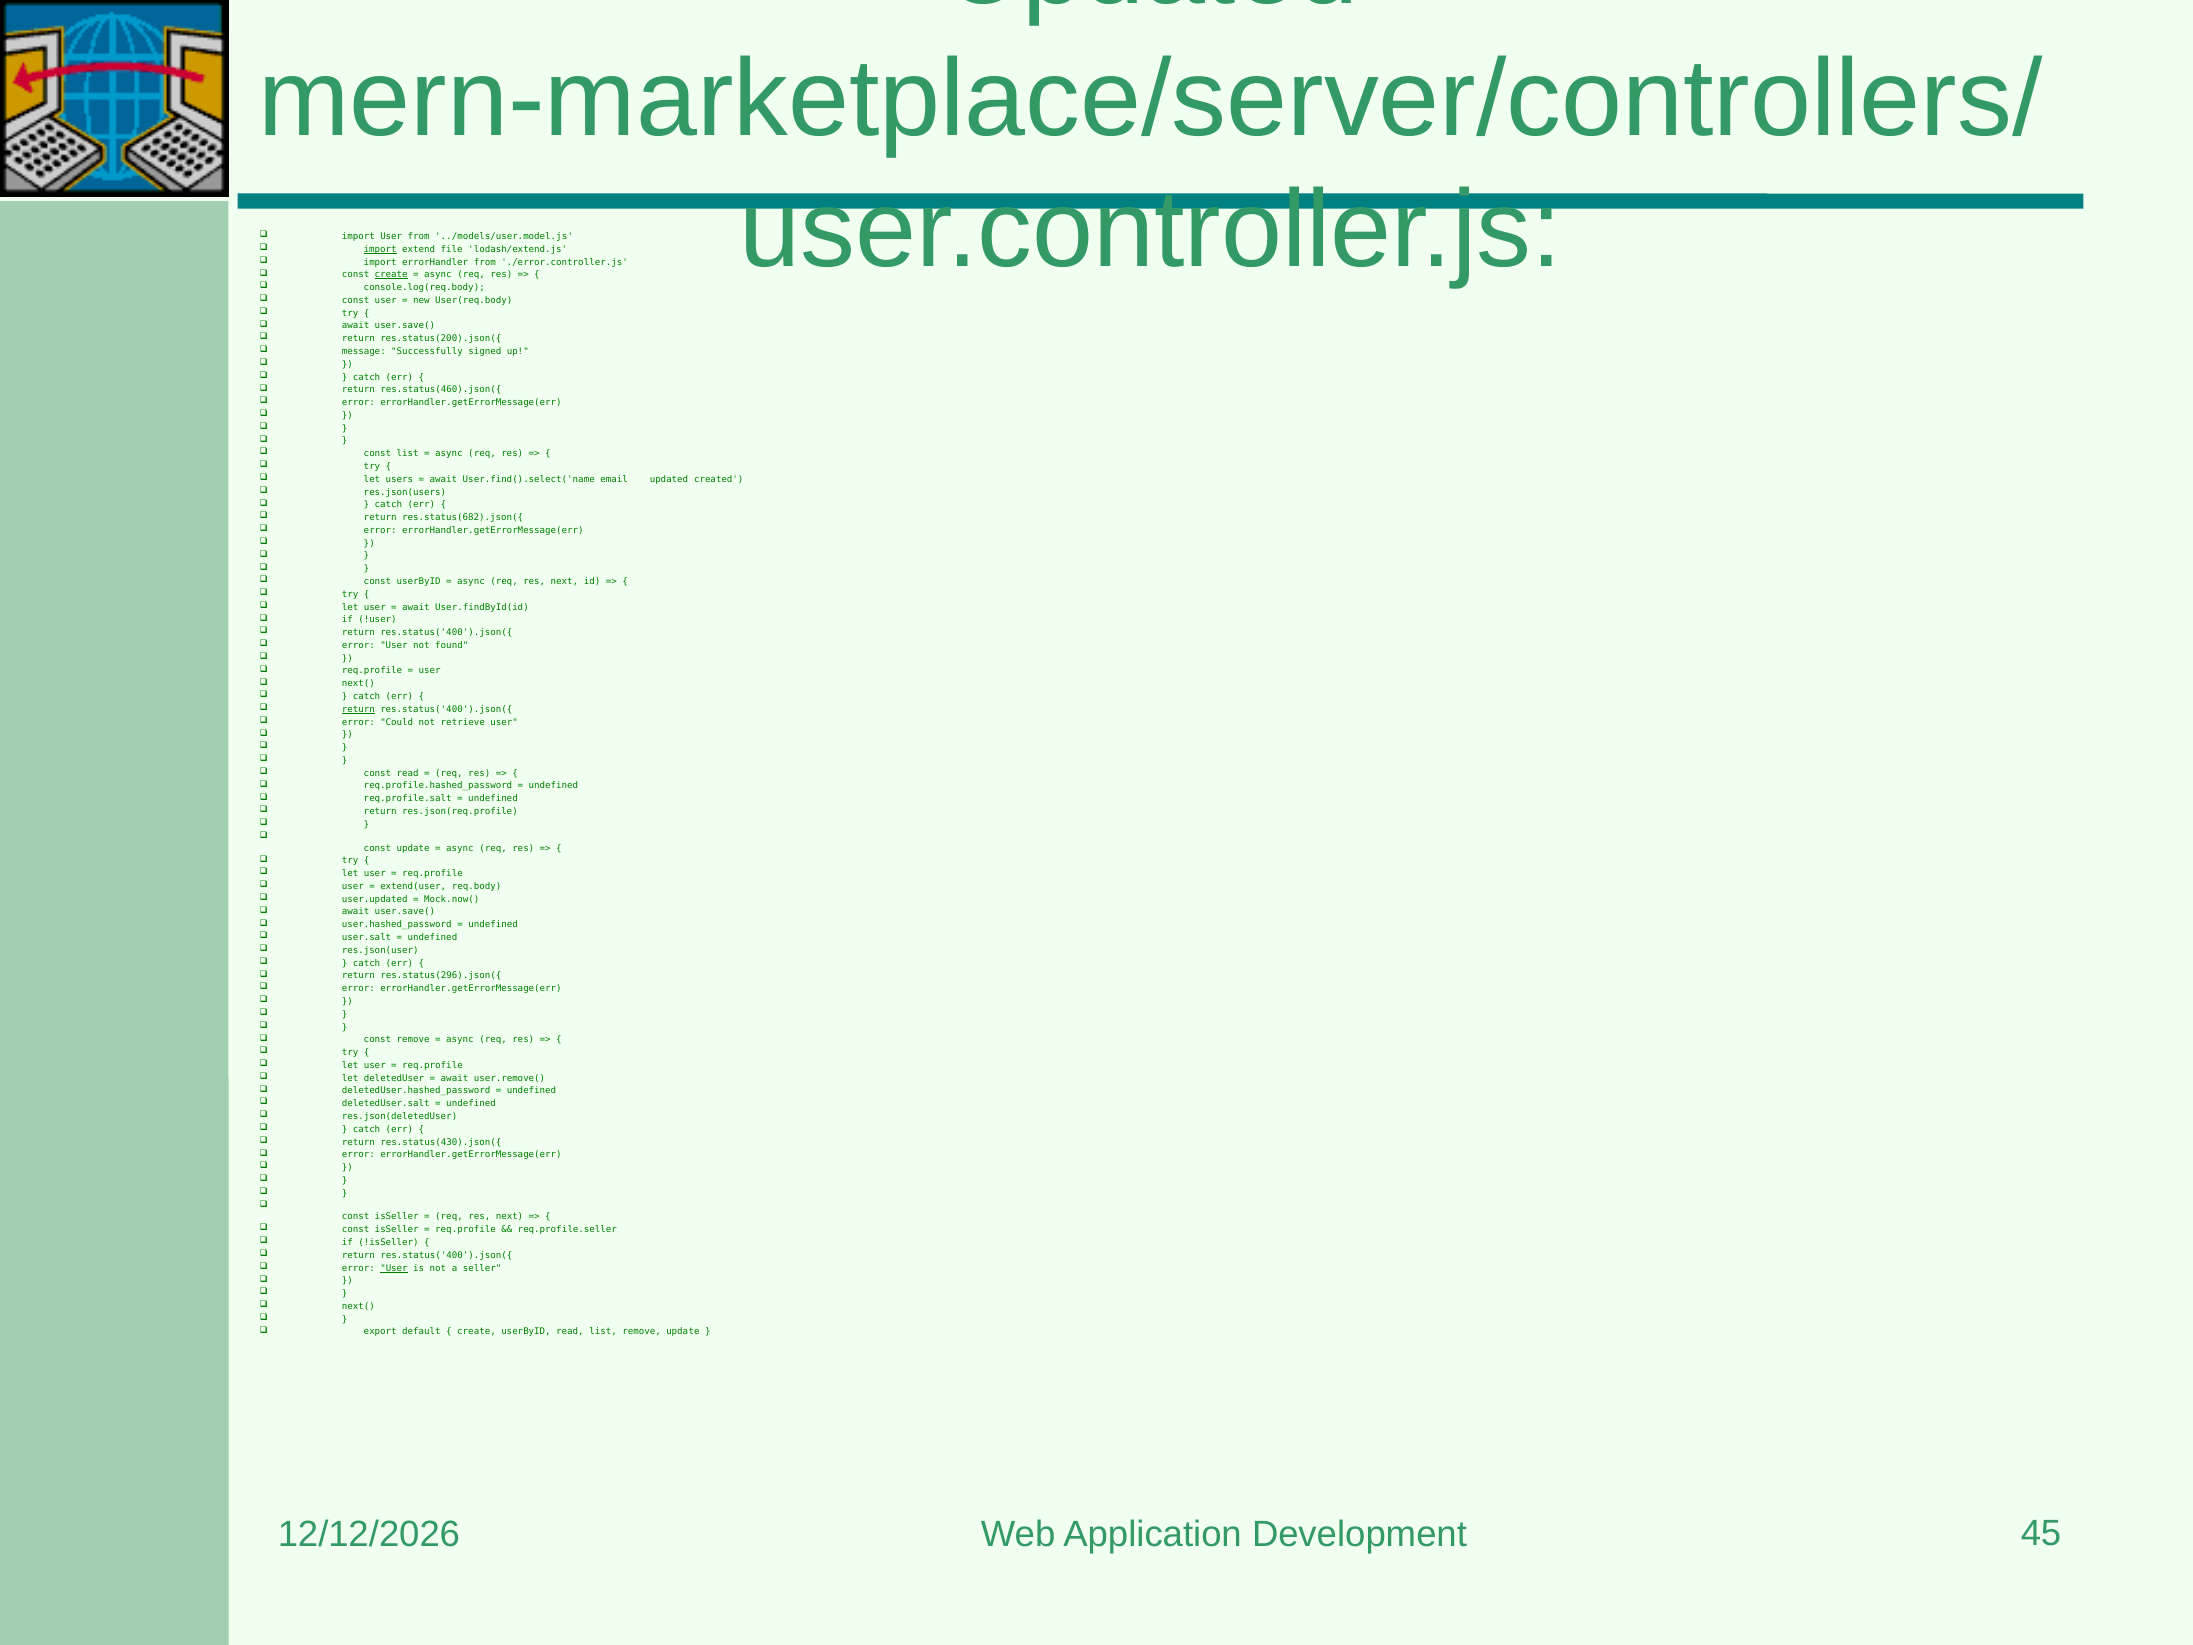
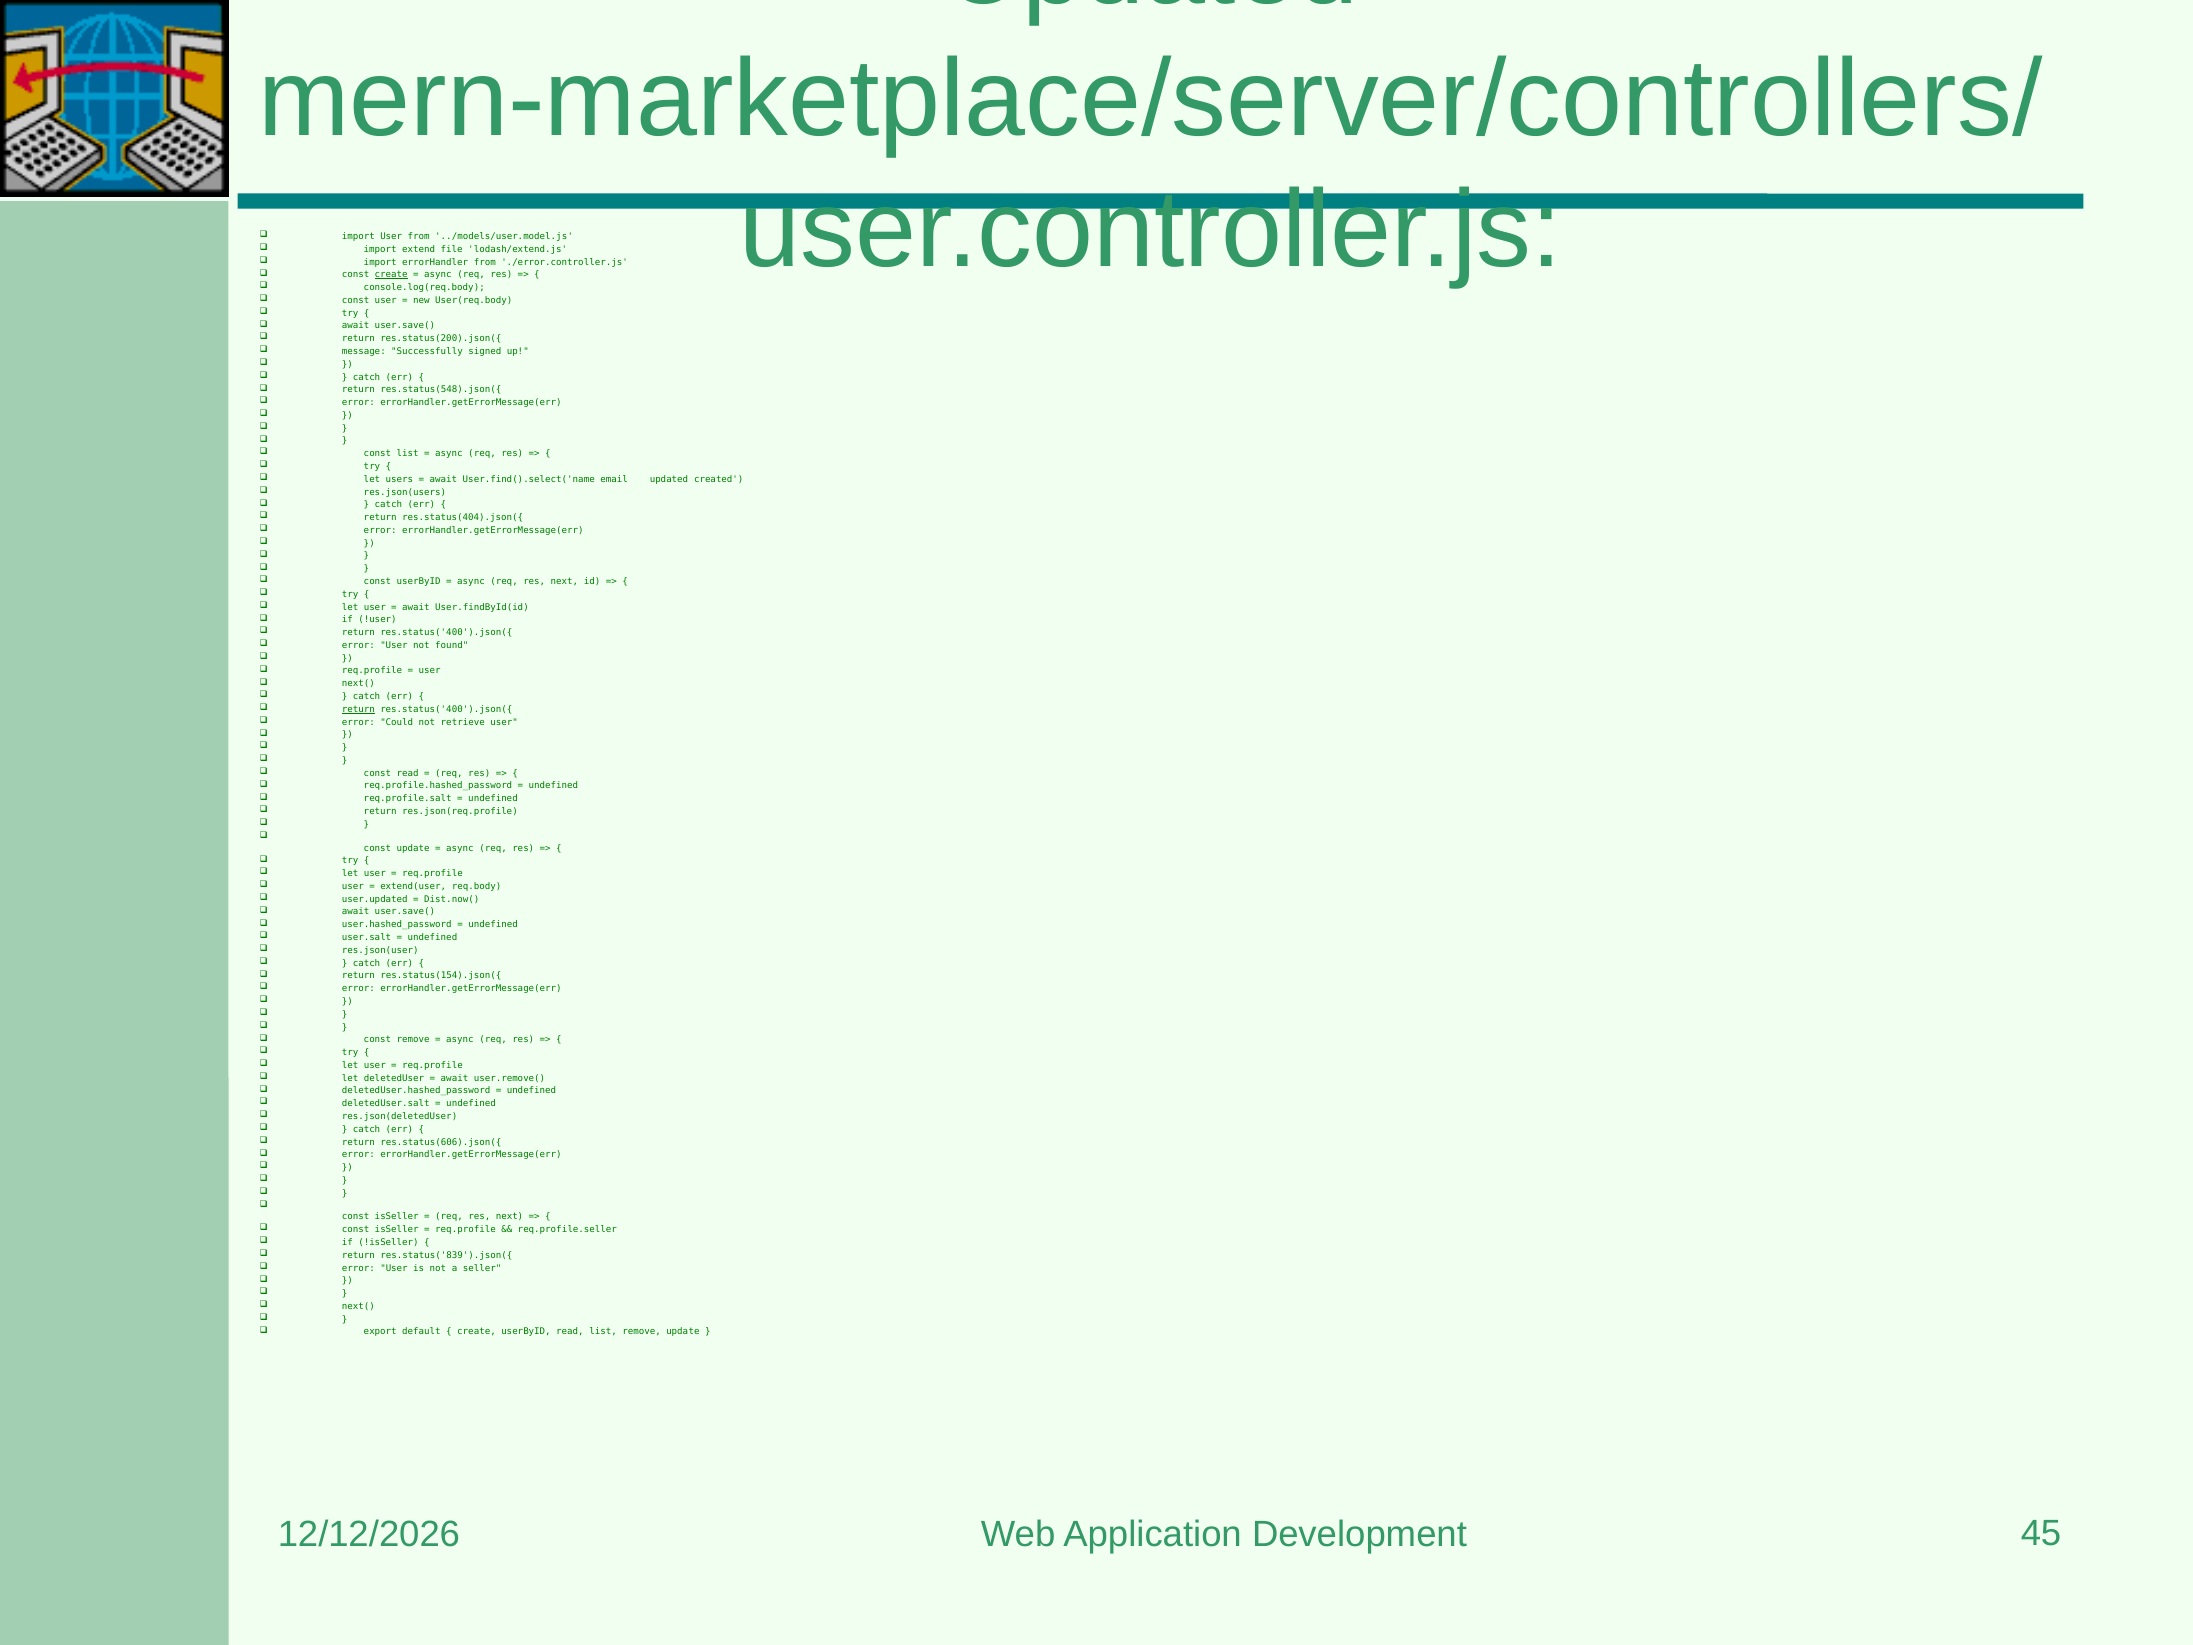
import underline: present -> none (380, 249)
res.status(460).json({: res.status(460).json({ -> res.status(548).json({ (441, 390)
res.status(682).json({: res.status(682).json({ -> res.status(404).json({ (463, 518)
Mock.now(: Mock.now( -> Dist.now( (452, 899)
res.status(296).json({: res.status(296).json({ -> res.status(154).json({ (441, 976)
res.status(430).json({: res.status(430).json({ -> res.status(606).json({ (441, 1142)
res.status('400').json({: res.status('400').json({ -> res.status('839').json({ (446, 1255)
User underline: present -> none (394, 1268)
